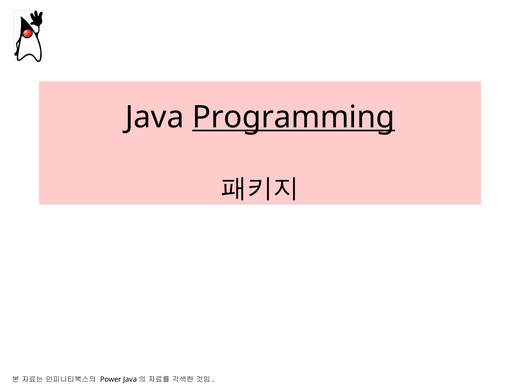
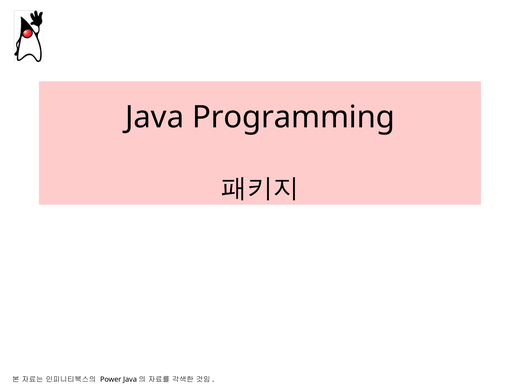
Programming underline: present -> none (294, 117)
